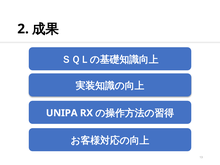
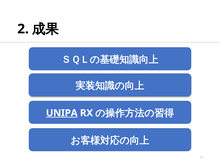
UNIPA underline: none -> present (62, 113)
